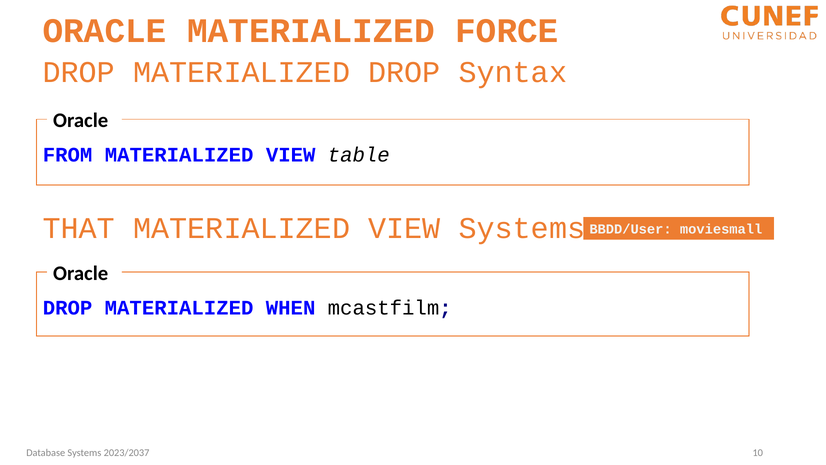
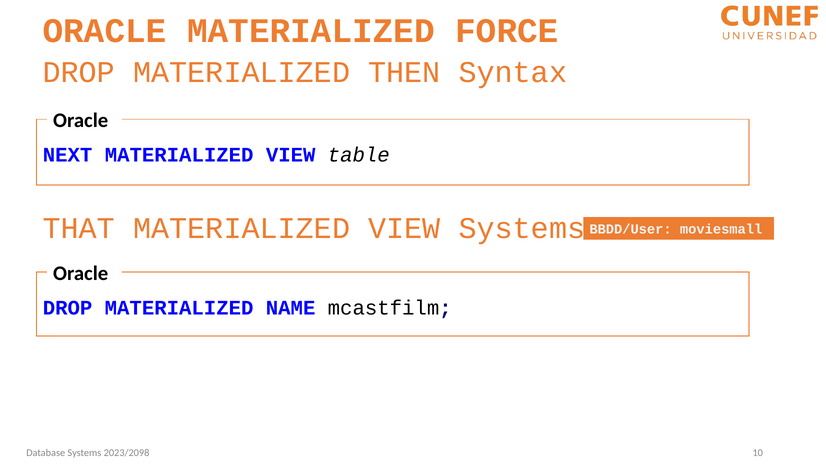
MATERIALIZED DROP: DROP -> THEN (404, 72)
FROM: FROM -> NEXT (68, 155)
WHEN: WHEN -> NAME (291, 308)
2023/2037: 2023/2037 -> 2023/2098 (127, 452)
